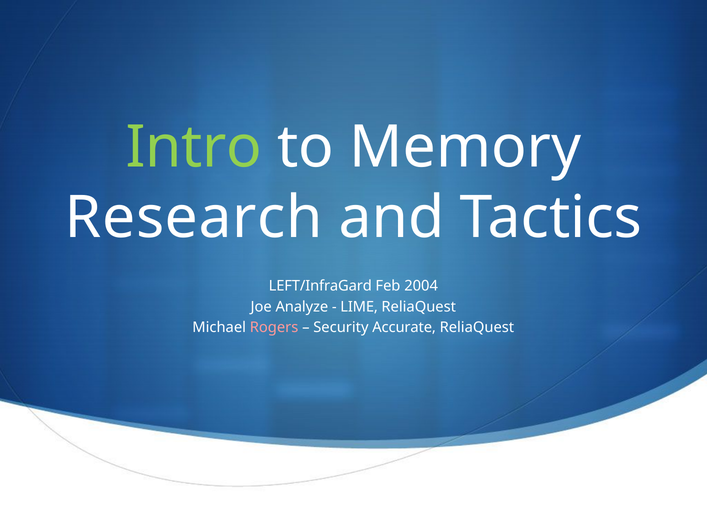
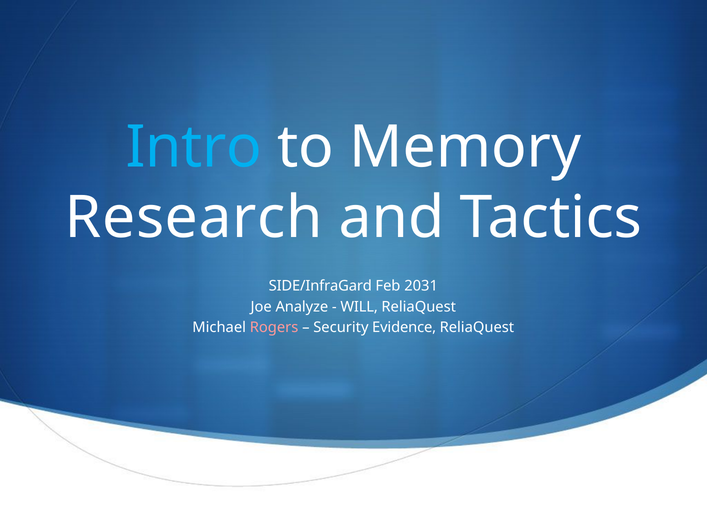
Intro colour: light green -> light blue (194, 147)
LEFT/InfraGard: LEFT/InfraGard -> SIDE/InfraGard (320, 286)
2004: 2004 -> 2031 (421, 286)
LIME: LIME -> WILL (359, 307)
Accurate: Accurate -> Evidence (404, 328)
